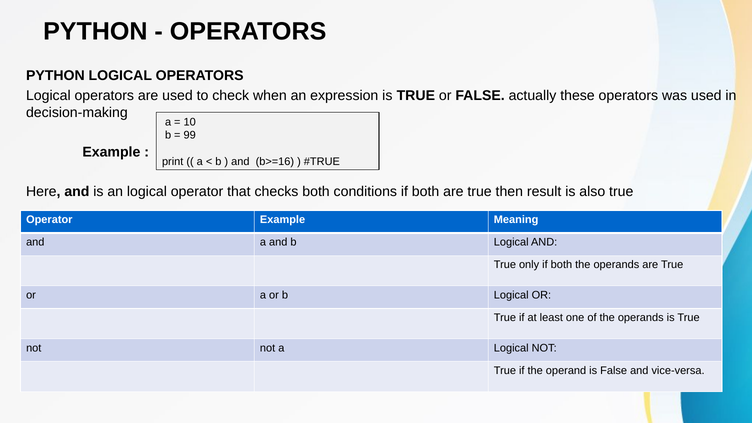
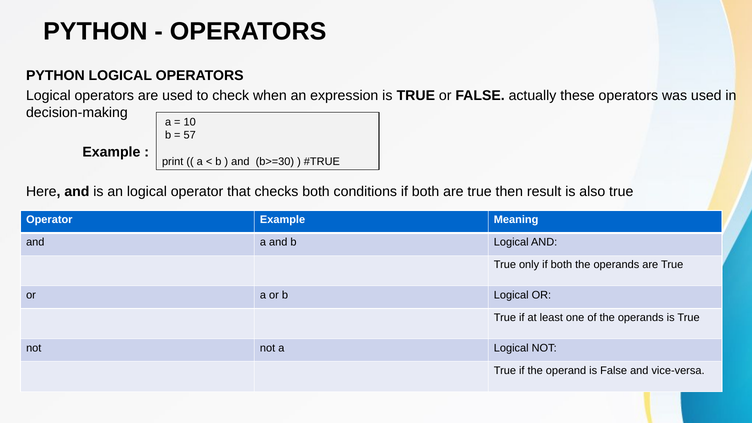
99: 99 -> 57 (190, 135)
b>=16: b>=16 -> b>=30 (275, 161)
